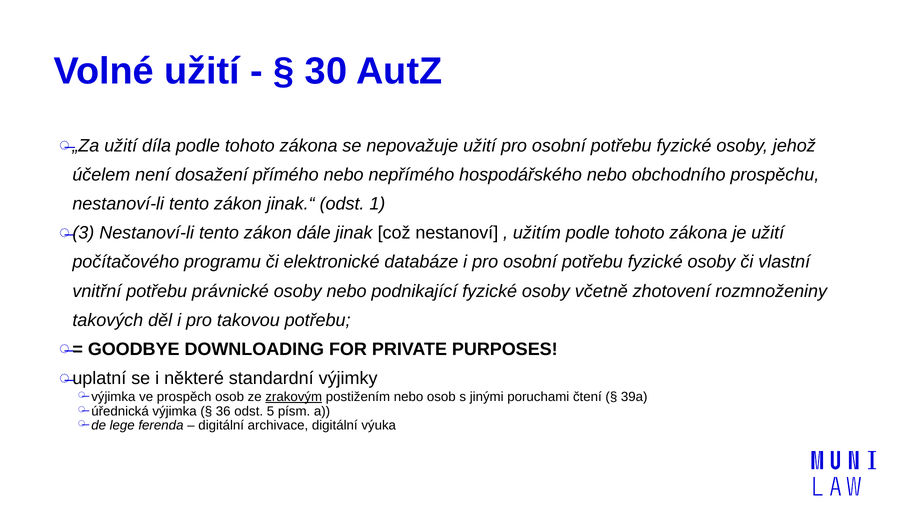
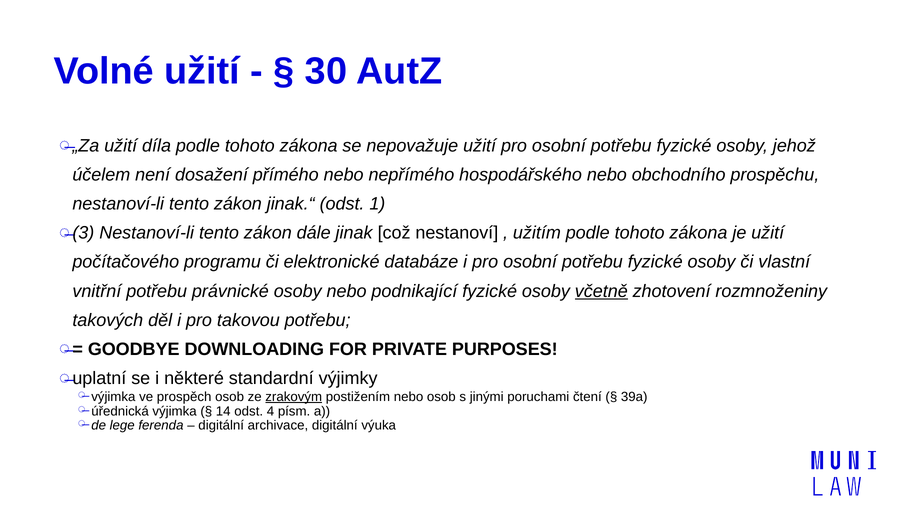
včetně underline: none -> present (601, 291)
36: 36 -> 14 (223, 411)
5: 5 -> 4 (270, 411)
